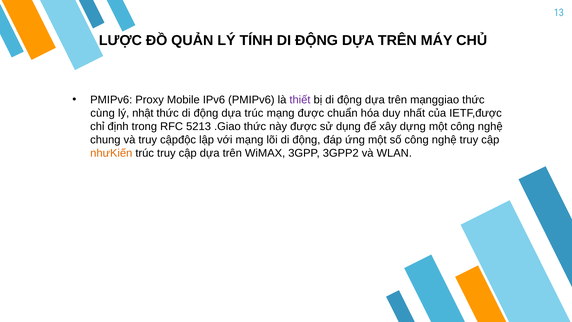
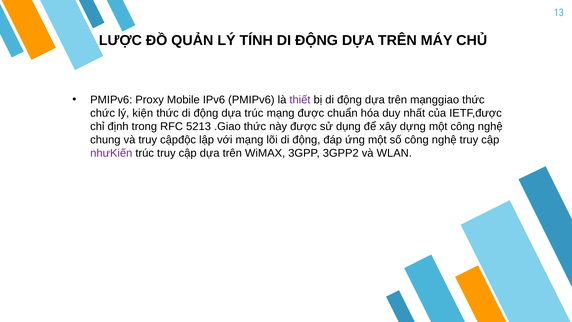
cùng: cùng -> chức (103, 113)
nhật: nhật -> kiện (143, 113)
nhưKiến colour: orange -> purple (111, 153)
